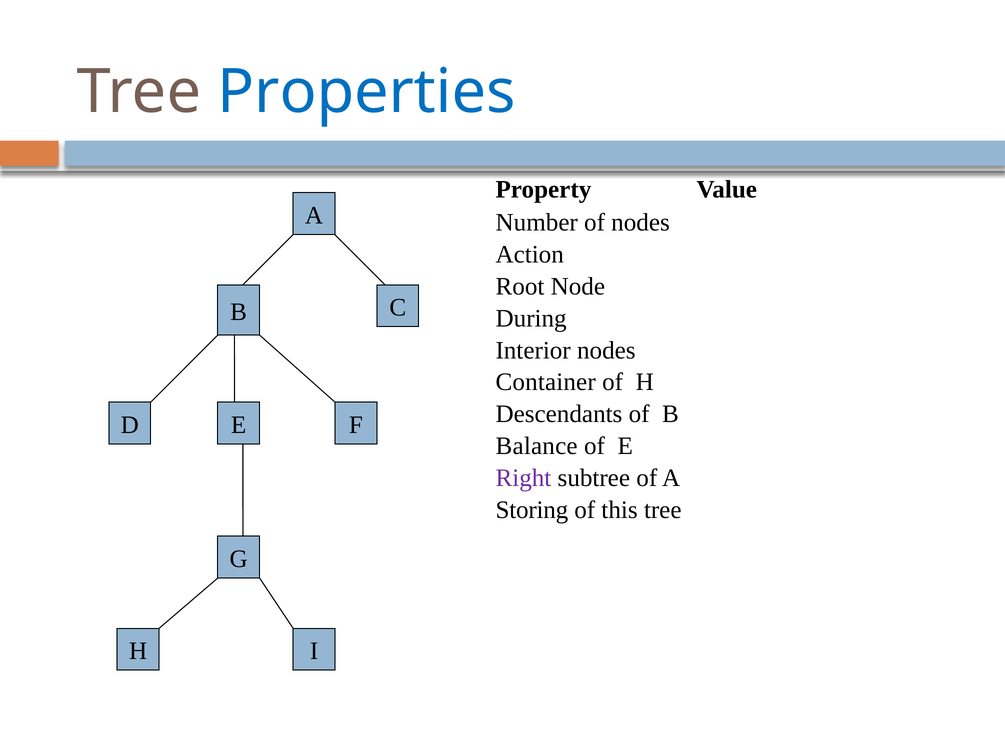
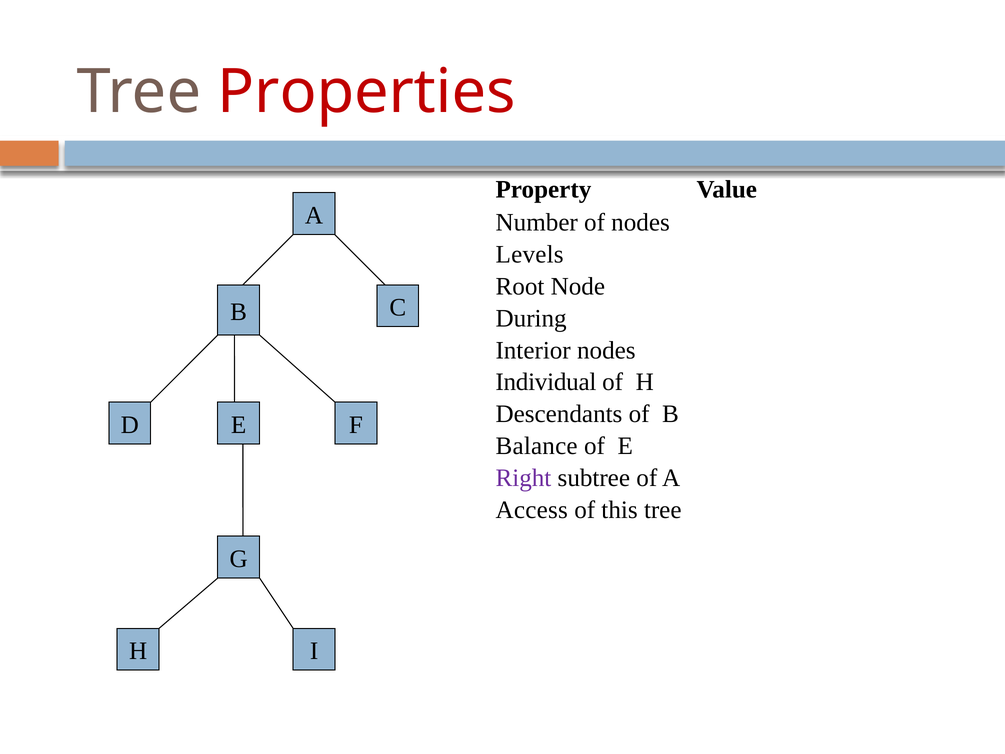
Properties colour: blue -> red (366, 92)
Action: Action -> Levels (530, 254)
Container: Container -> Individual (546, 382)
Storing: Storing -> Access (532, 510)
